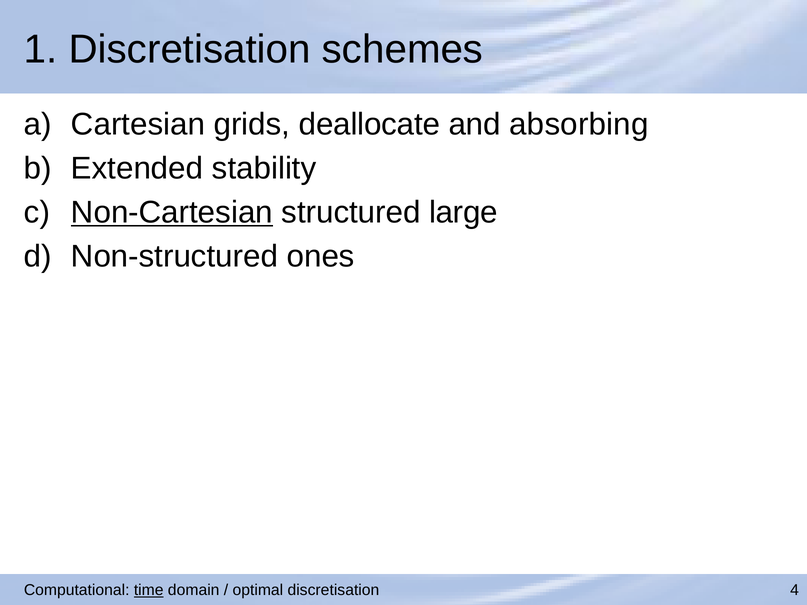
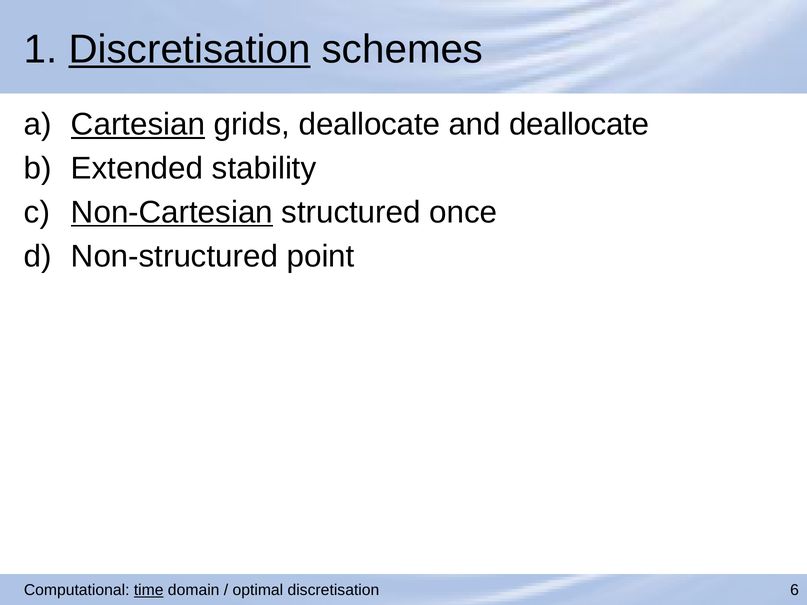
Discretisation underline: none -> present (190, 49)
Cartesian underline: none -> present (138, 124)
and absorbing: absorbing -> deallocate (579, 124)
large: large -> once (463, 212)
ones: ones -> point (321, 256)
4: 4 -> 6 (795, 590)
